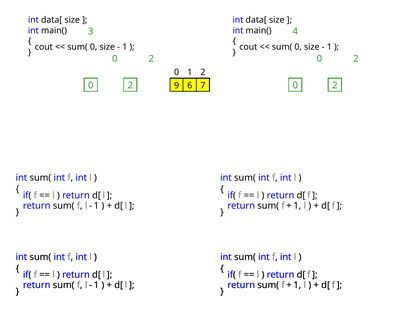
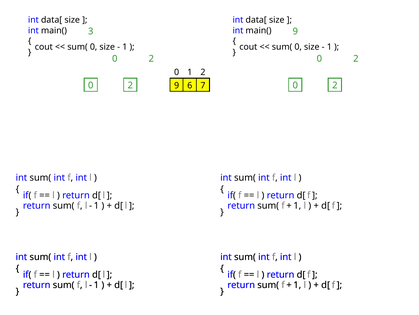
3 4: 4 -> 9 (295, 31)
